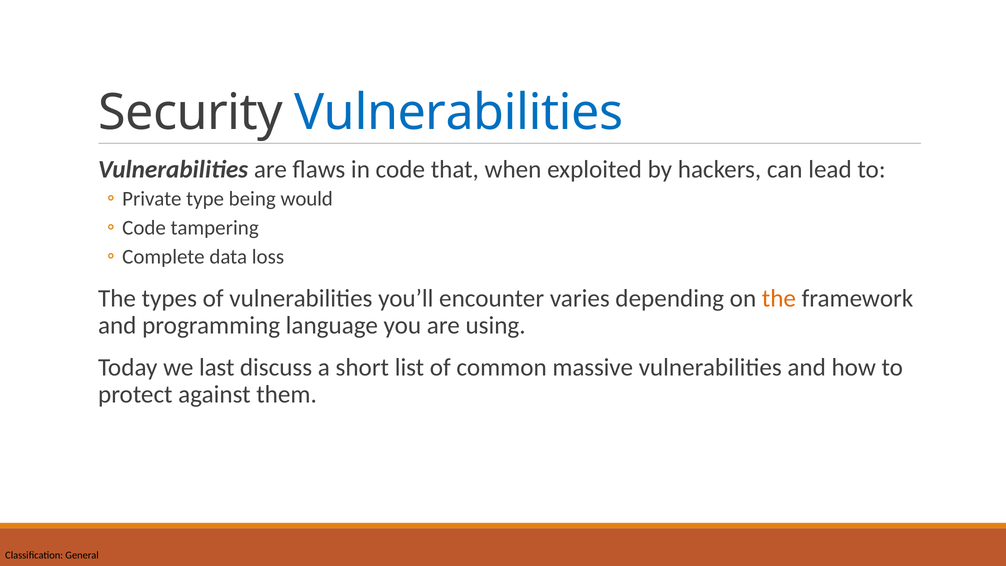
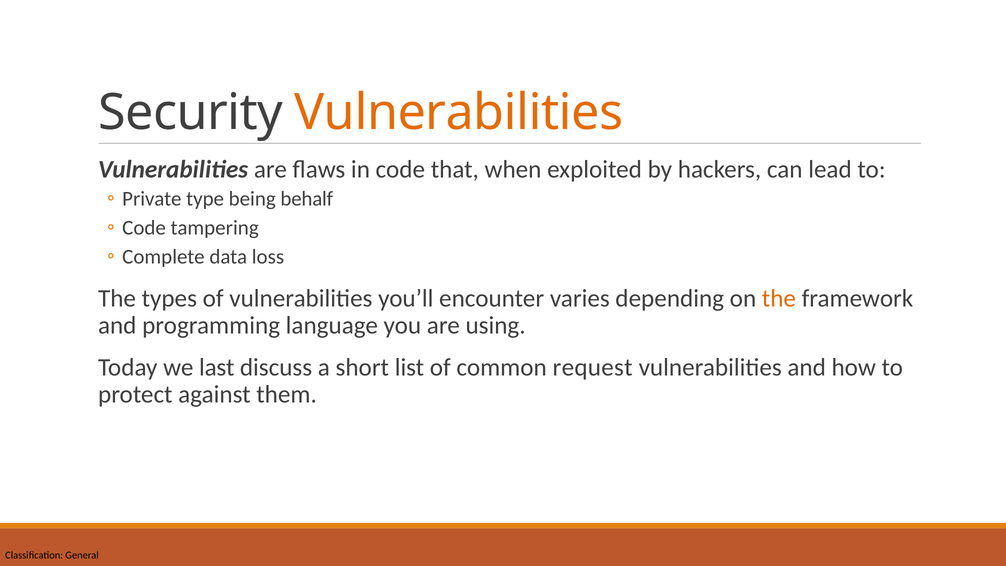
Vulnerabilities colour: blue -> orange (459, 113)
would: would -> behalf (307, 199)
massive: massive -> request (593, 367)
